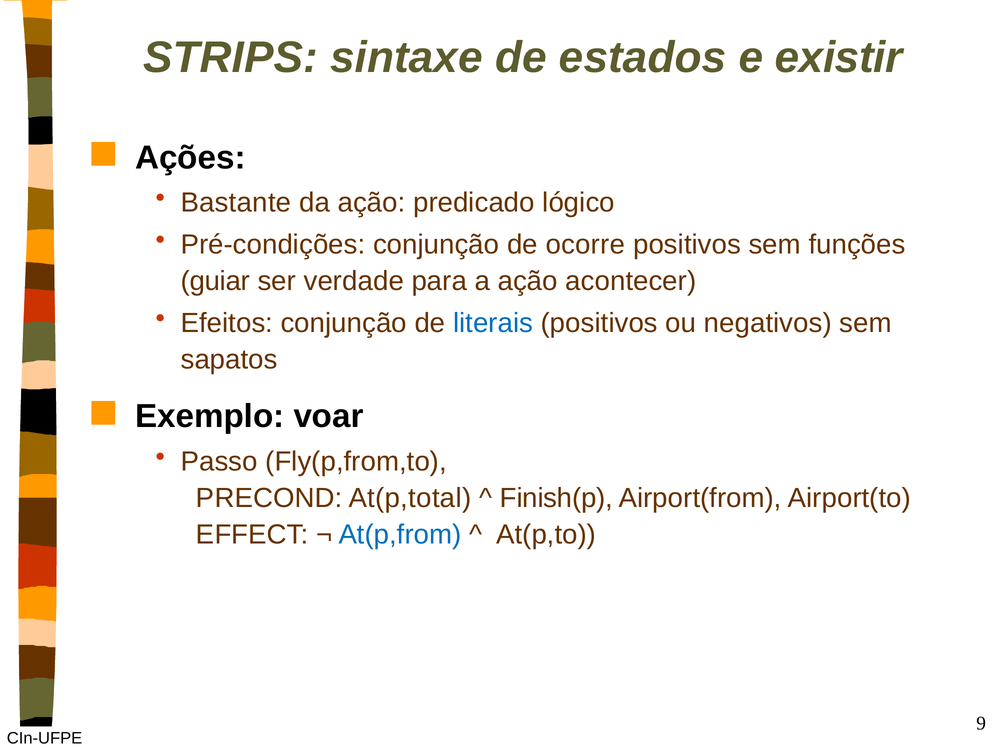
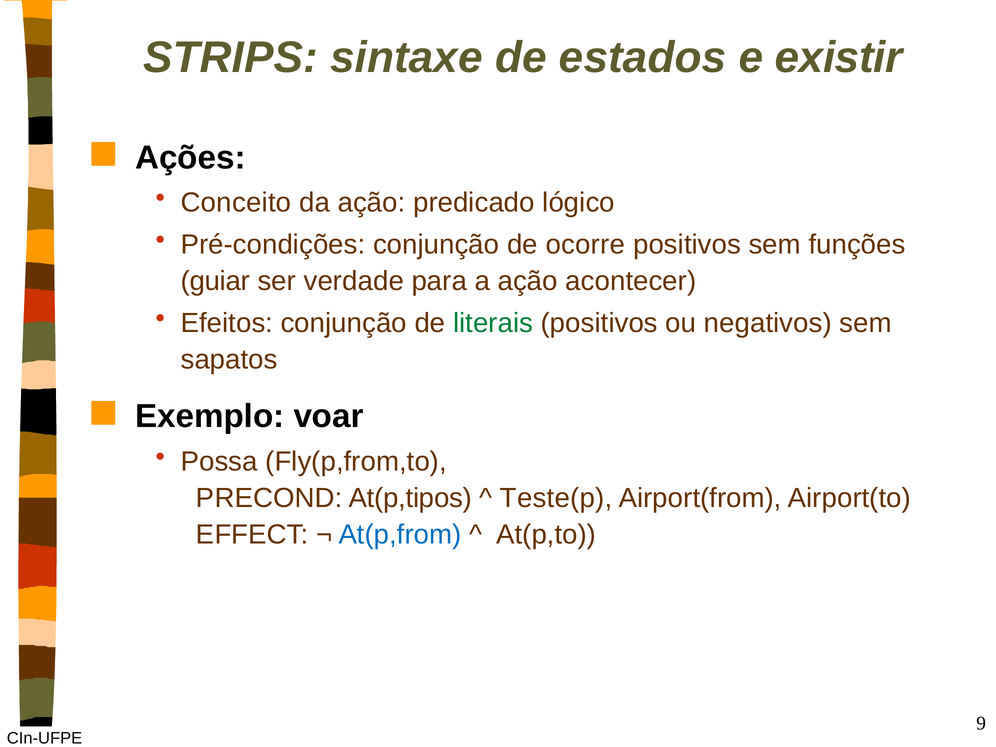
Bastante: Bastante -> Conceito (236, 203)
literais colour: blue -> green (493, 323)
Passo: Passo -> Possa (219, 461)
At(p,total: At(p,total -> At(p,tipos (410, 498)
Finish(p: Finish(p -> Teste(p (556, 498)
